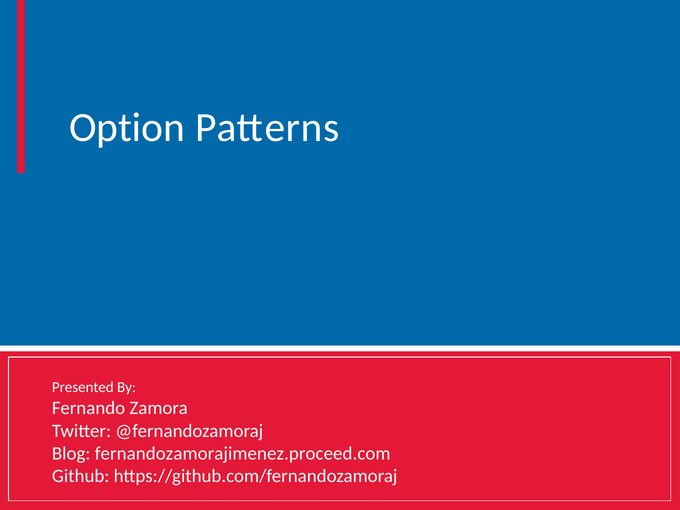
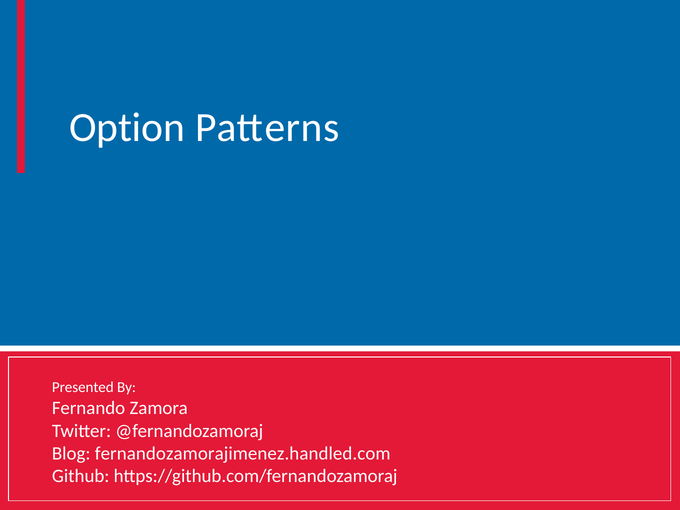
fernandozamorajimenez.proceed.com: fernandozamorajimenez.proceed.com -> fernandozamorajimenez.handled.com (243, 453)
